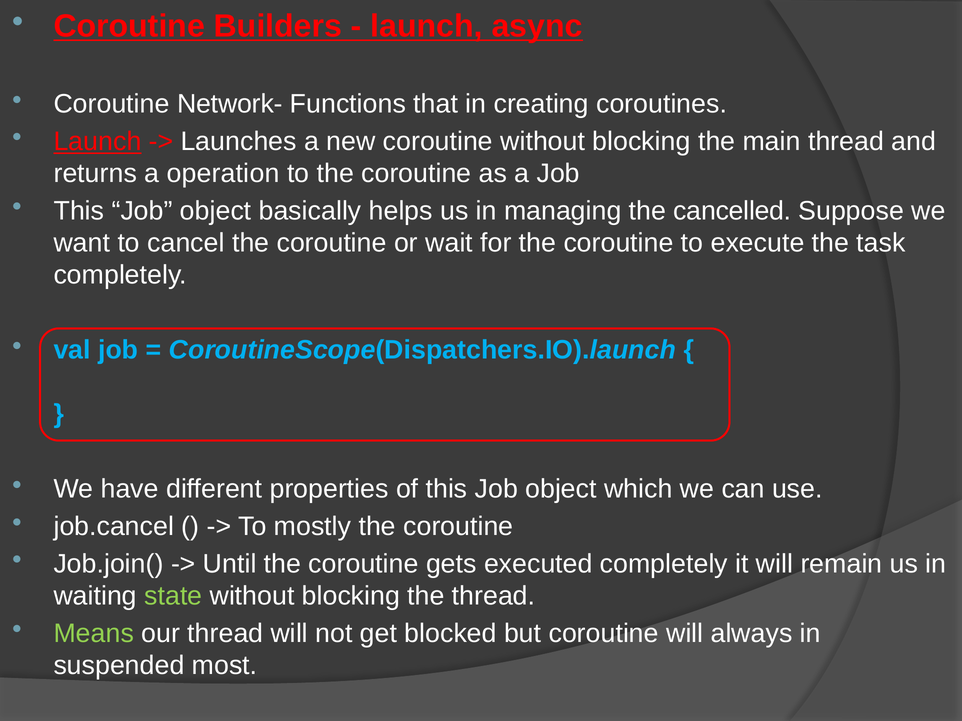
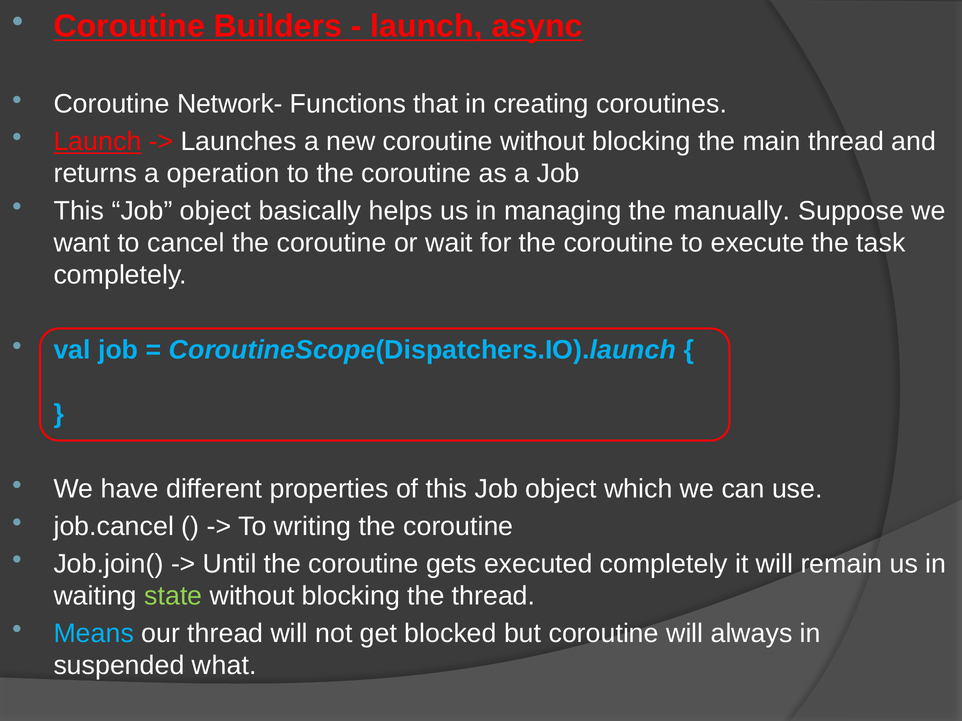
cancelled: cancelled -> manually (732, 211)
mostly: mostly -> writing (313, 527)
Means colour: light green -> light blue (94, 634)
most: most -> what (224, 666)
